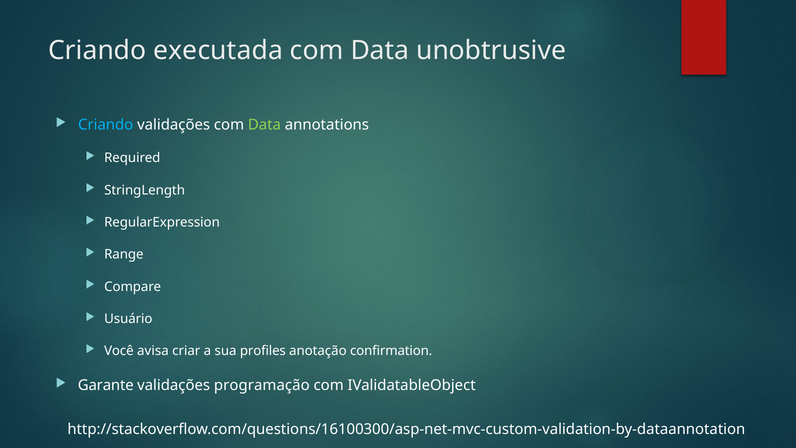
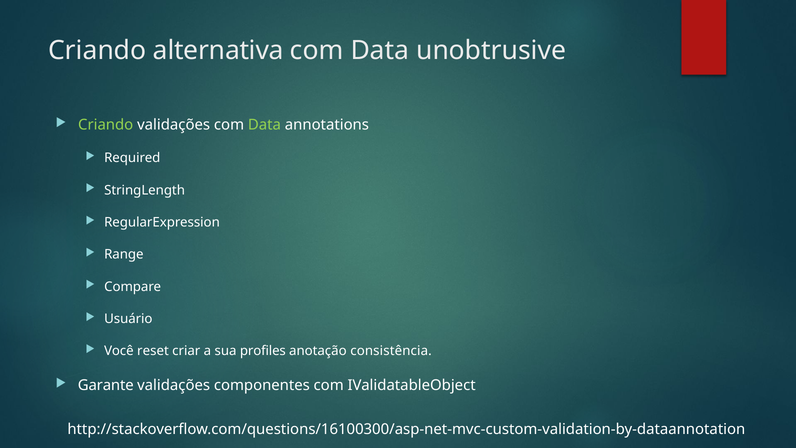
executada: executada -> alternativa (218, 50)
Criando colour: light blue -> light green (106, 125)
avisa: avisa -> reset (153, 351)
confirmation: confirmation -> consistência (391, 351)
programação: programação -> componentes (262, 385)
